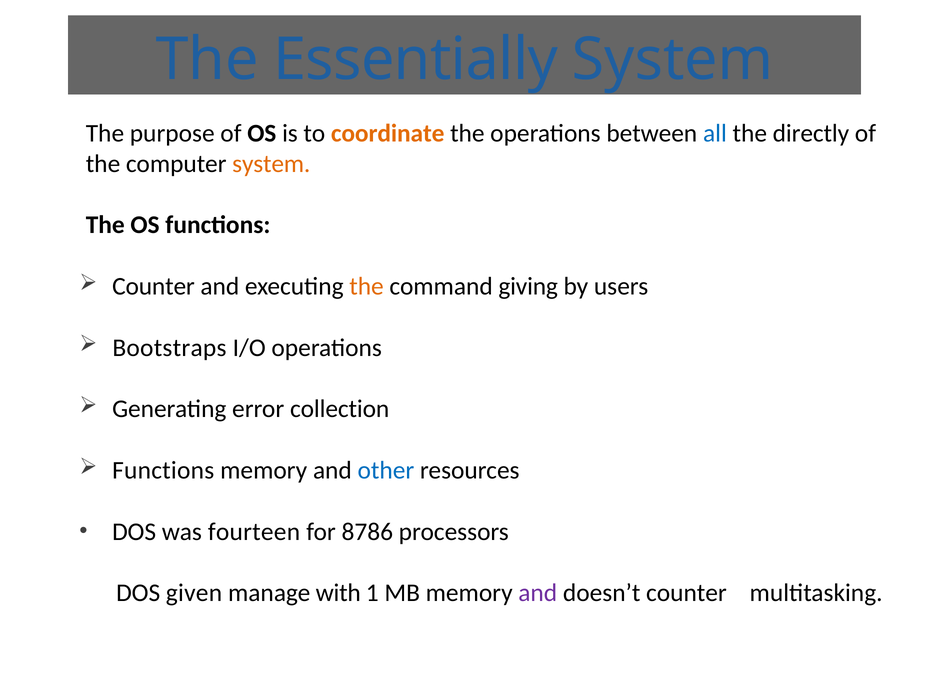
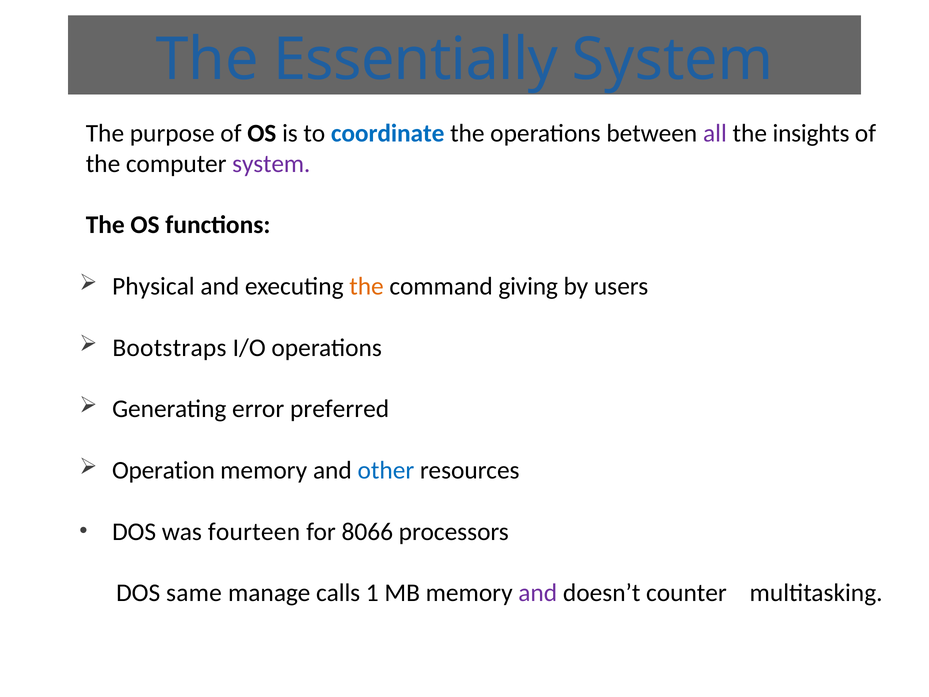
coordinate colour: orange -> blue (388, 133)
all colour: blue -> purple (715, 133)
directly: directly -> insights (811, 133)
system colour: orange -> purple (271, 164)
Counter: Counter -> Physical (153, 286)
collection: collection -> preferred (340, 409)
Functions: Functions -> Operation (163, 470)
8786: 8786 -> 8066 (367, 531)
given: given -> same (194, 593)
with: with -> calls (338, 593)
